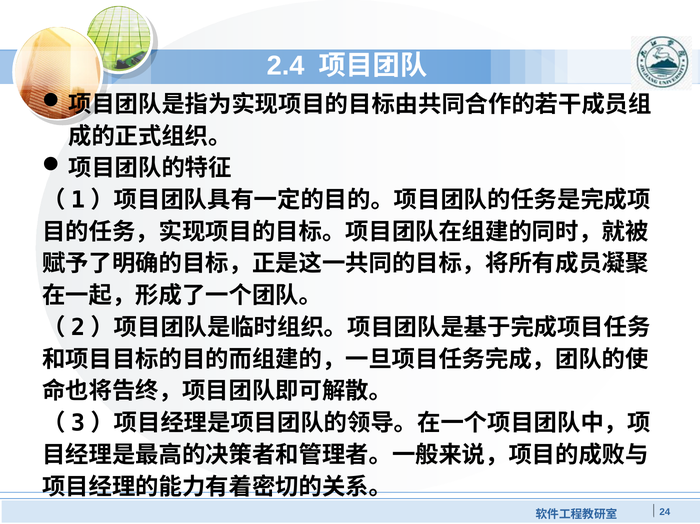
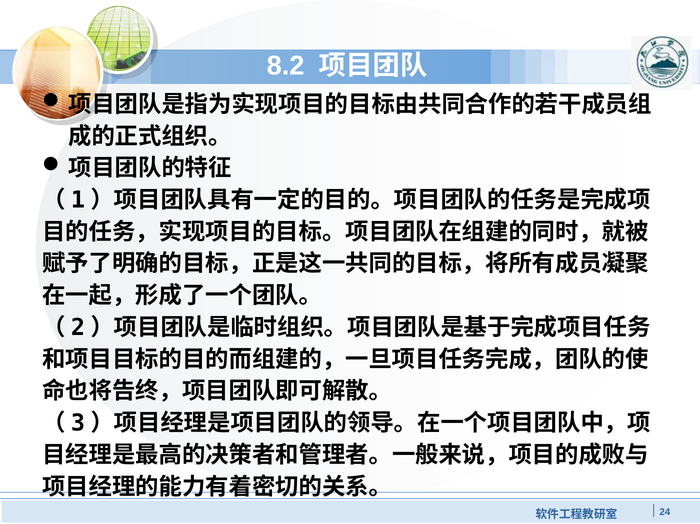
2.4: 2.4 -> 8.2 (286, 66)
